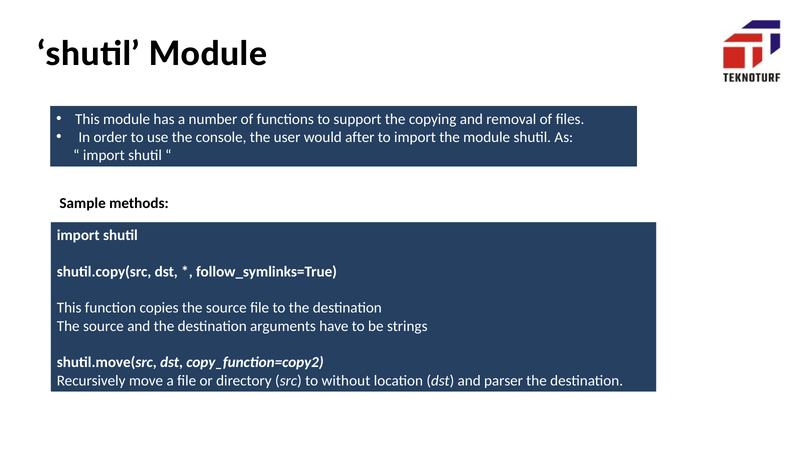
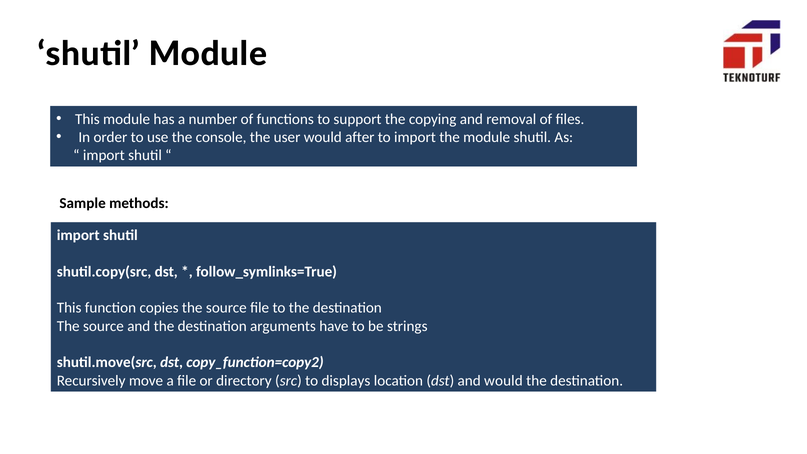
without: without -> displays (346, 381)
and parser: parser -> would (503, 381)
